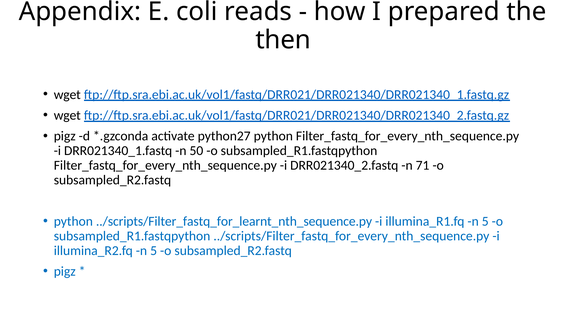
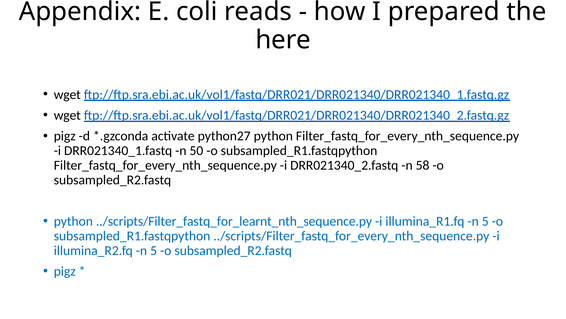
then: then -> here (283, 40)
71: 71 -> 58 (423, 165)
